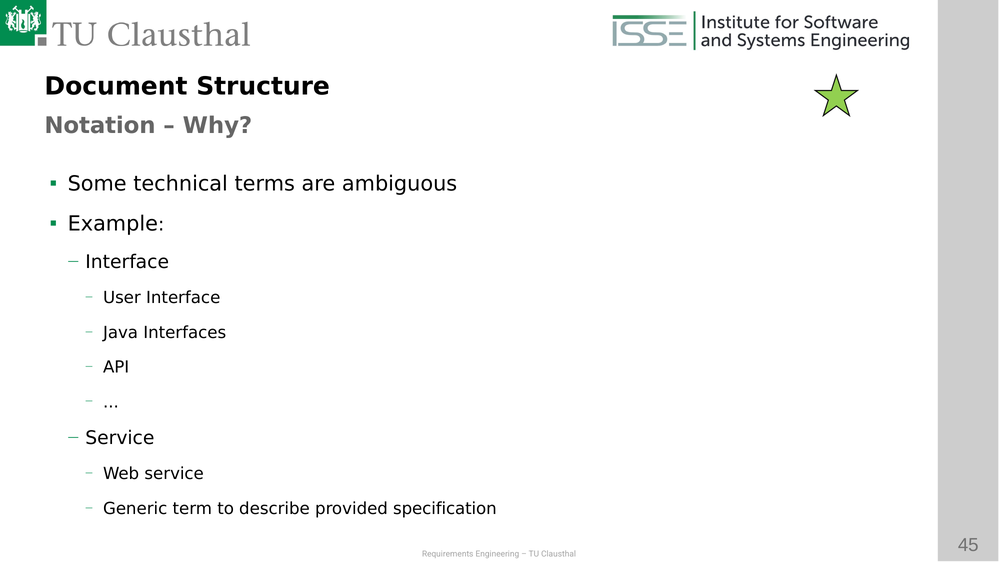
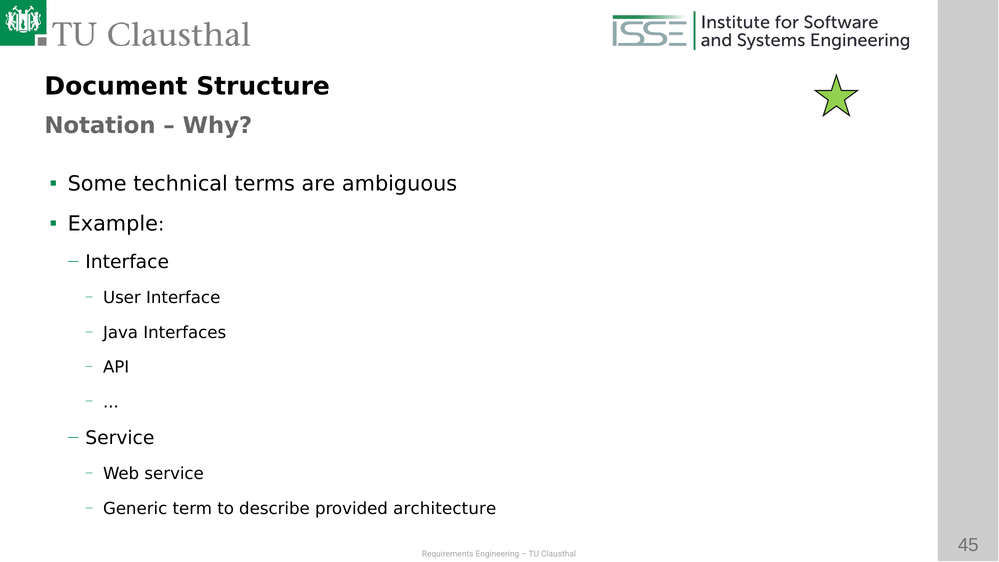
specification: specification -> architecture (445, 509)
